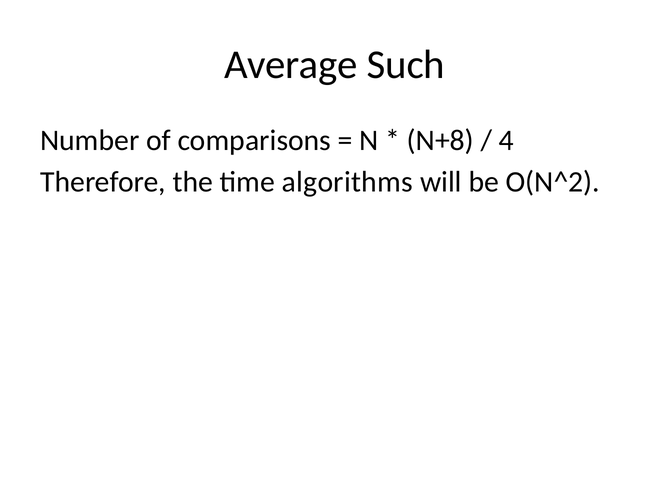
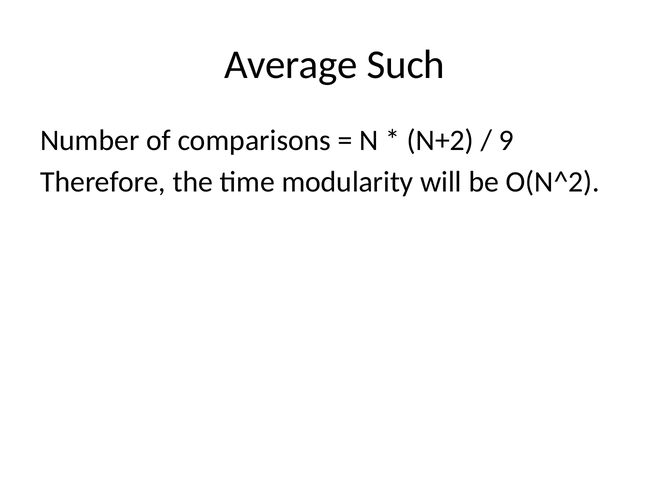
N+8: N+8 -> N+2 (440, 140)
4: 4 -> 9 (506, 140)
algorithms: algorithms -> modularity (347, 182)
